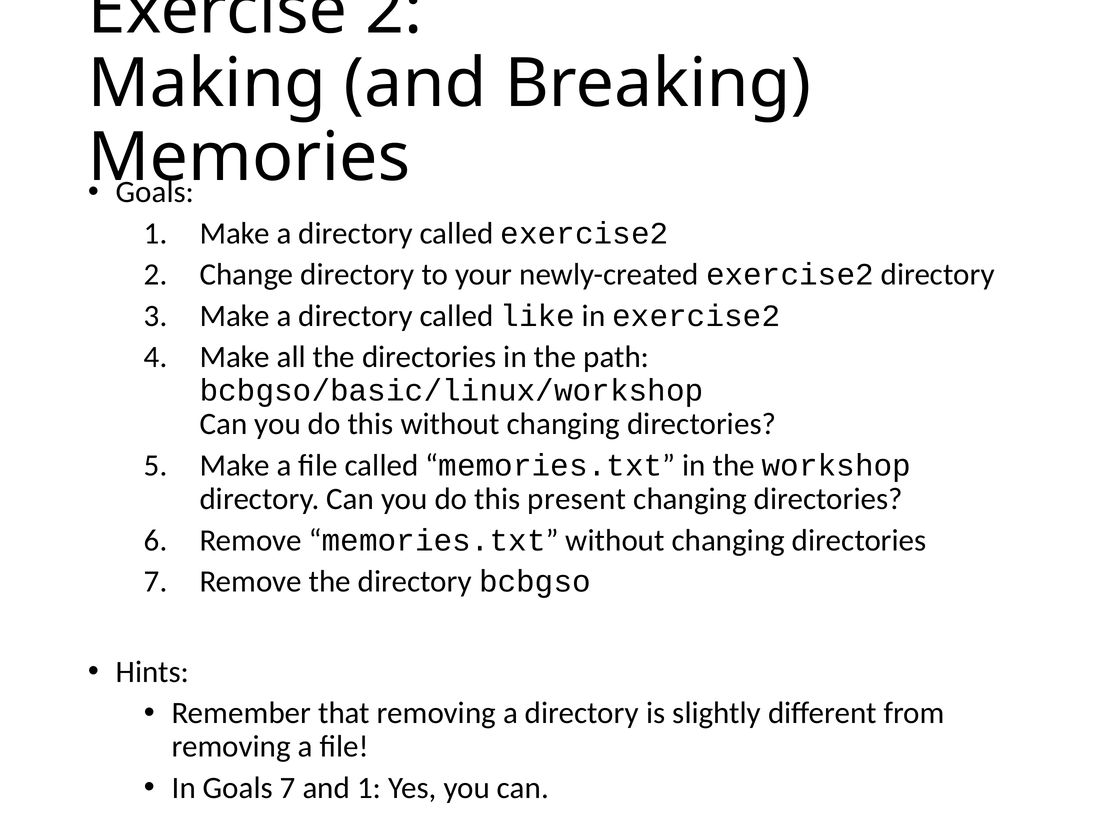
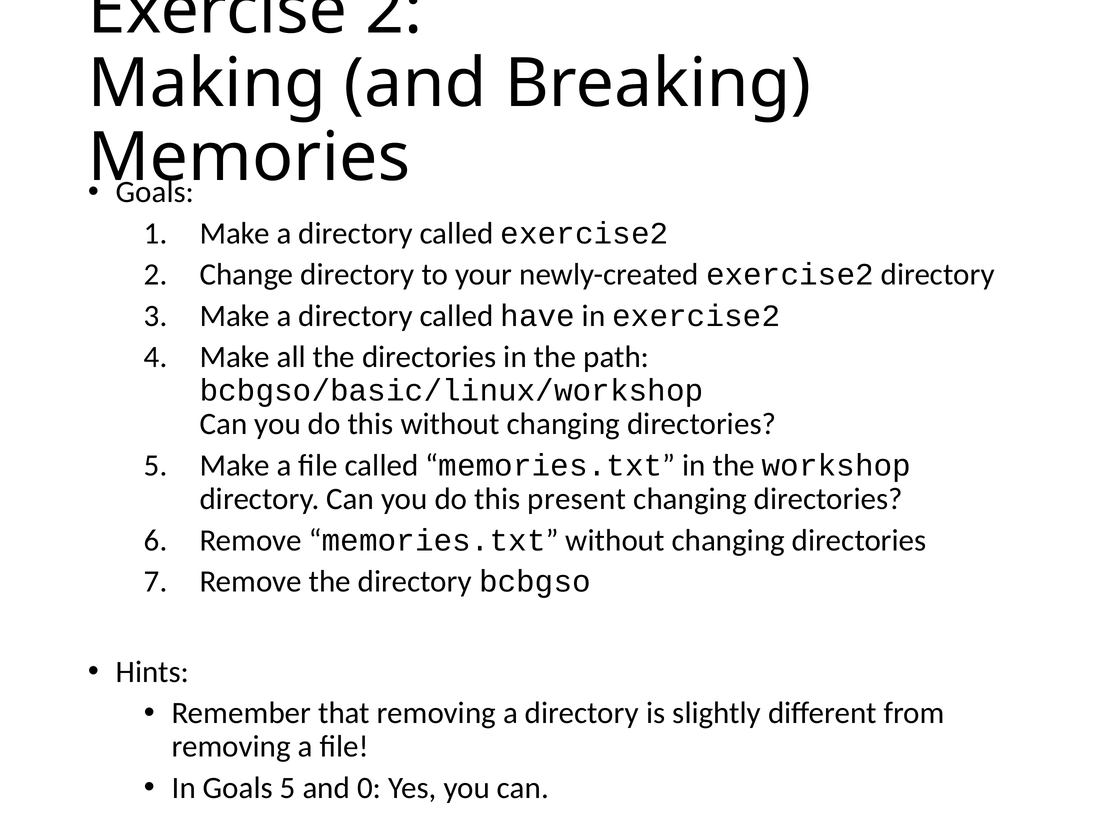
like: like -> have (538, 316)
Goals 7: 7 -> 5 (288, 788)
and 1: 1 -> 0 (369, 788)
